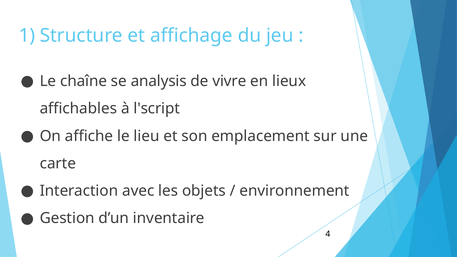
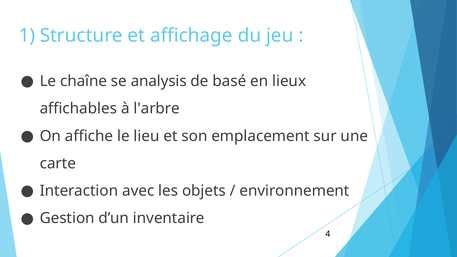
vivre: vivre -> basé (229, 81)
l'script: l'script -> l'arbre (157, 109)
